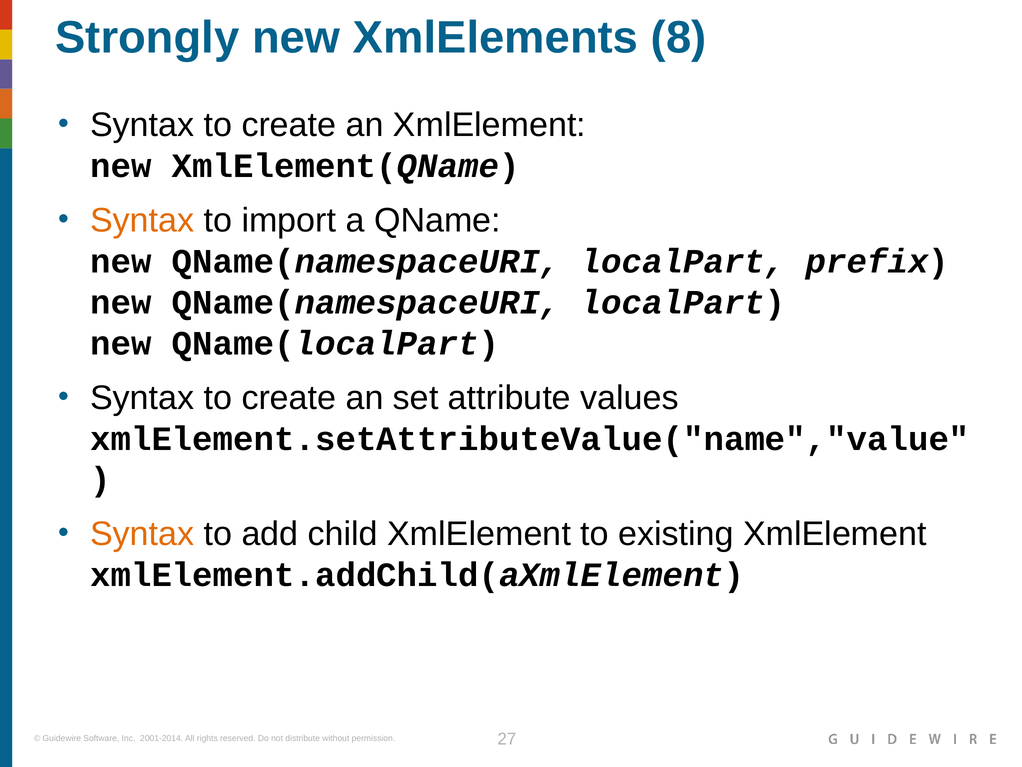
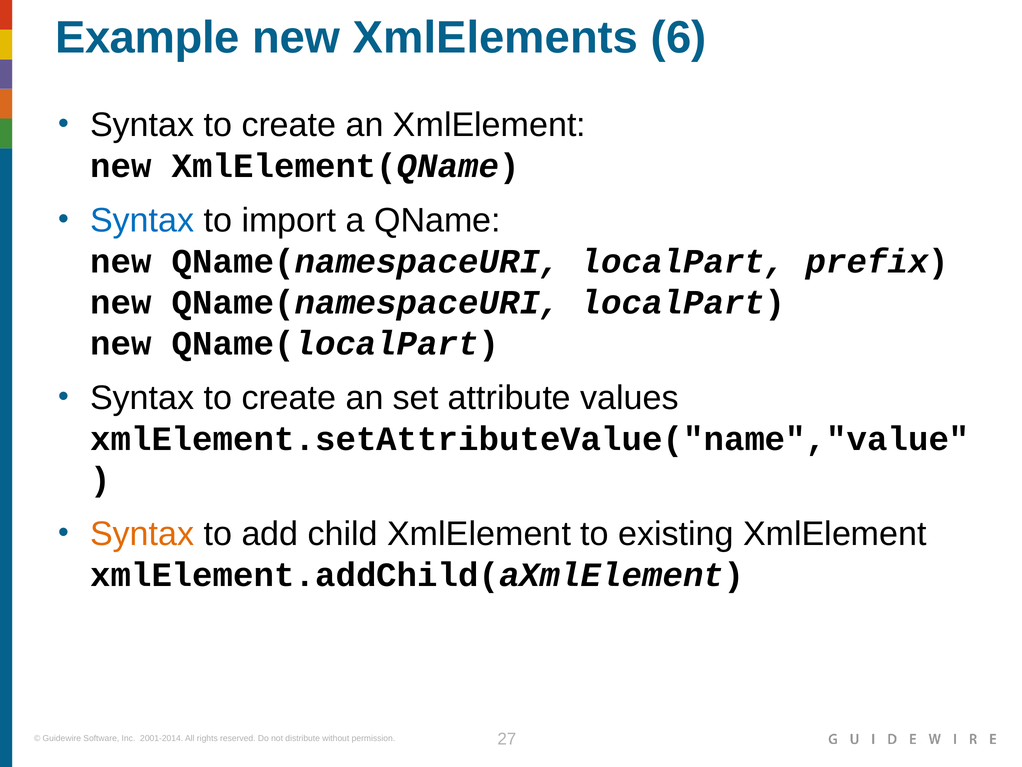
Strongly: Strongly -> Example (147, 38)
8: 8 -> 6 (679, 38)
Syntax colour: orange -> blue (142, 220)
